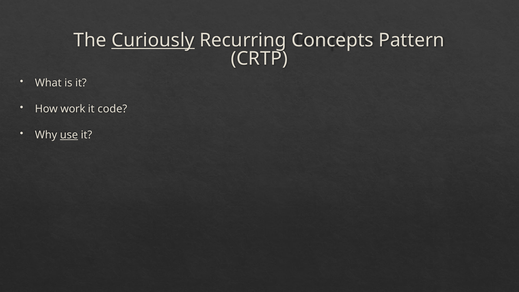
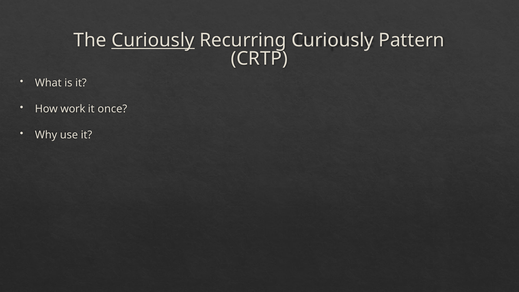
Recurring Concepts: Concepts -> Curiously (333, 40)
code: code -> once (112, 109)
use underline: present -> none (69, 135)
